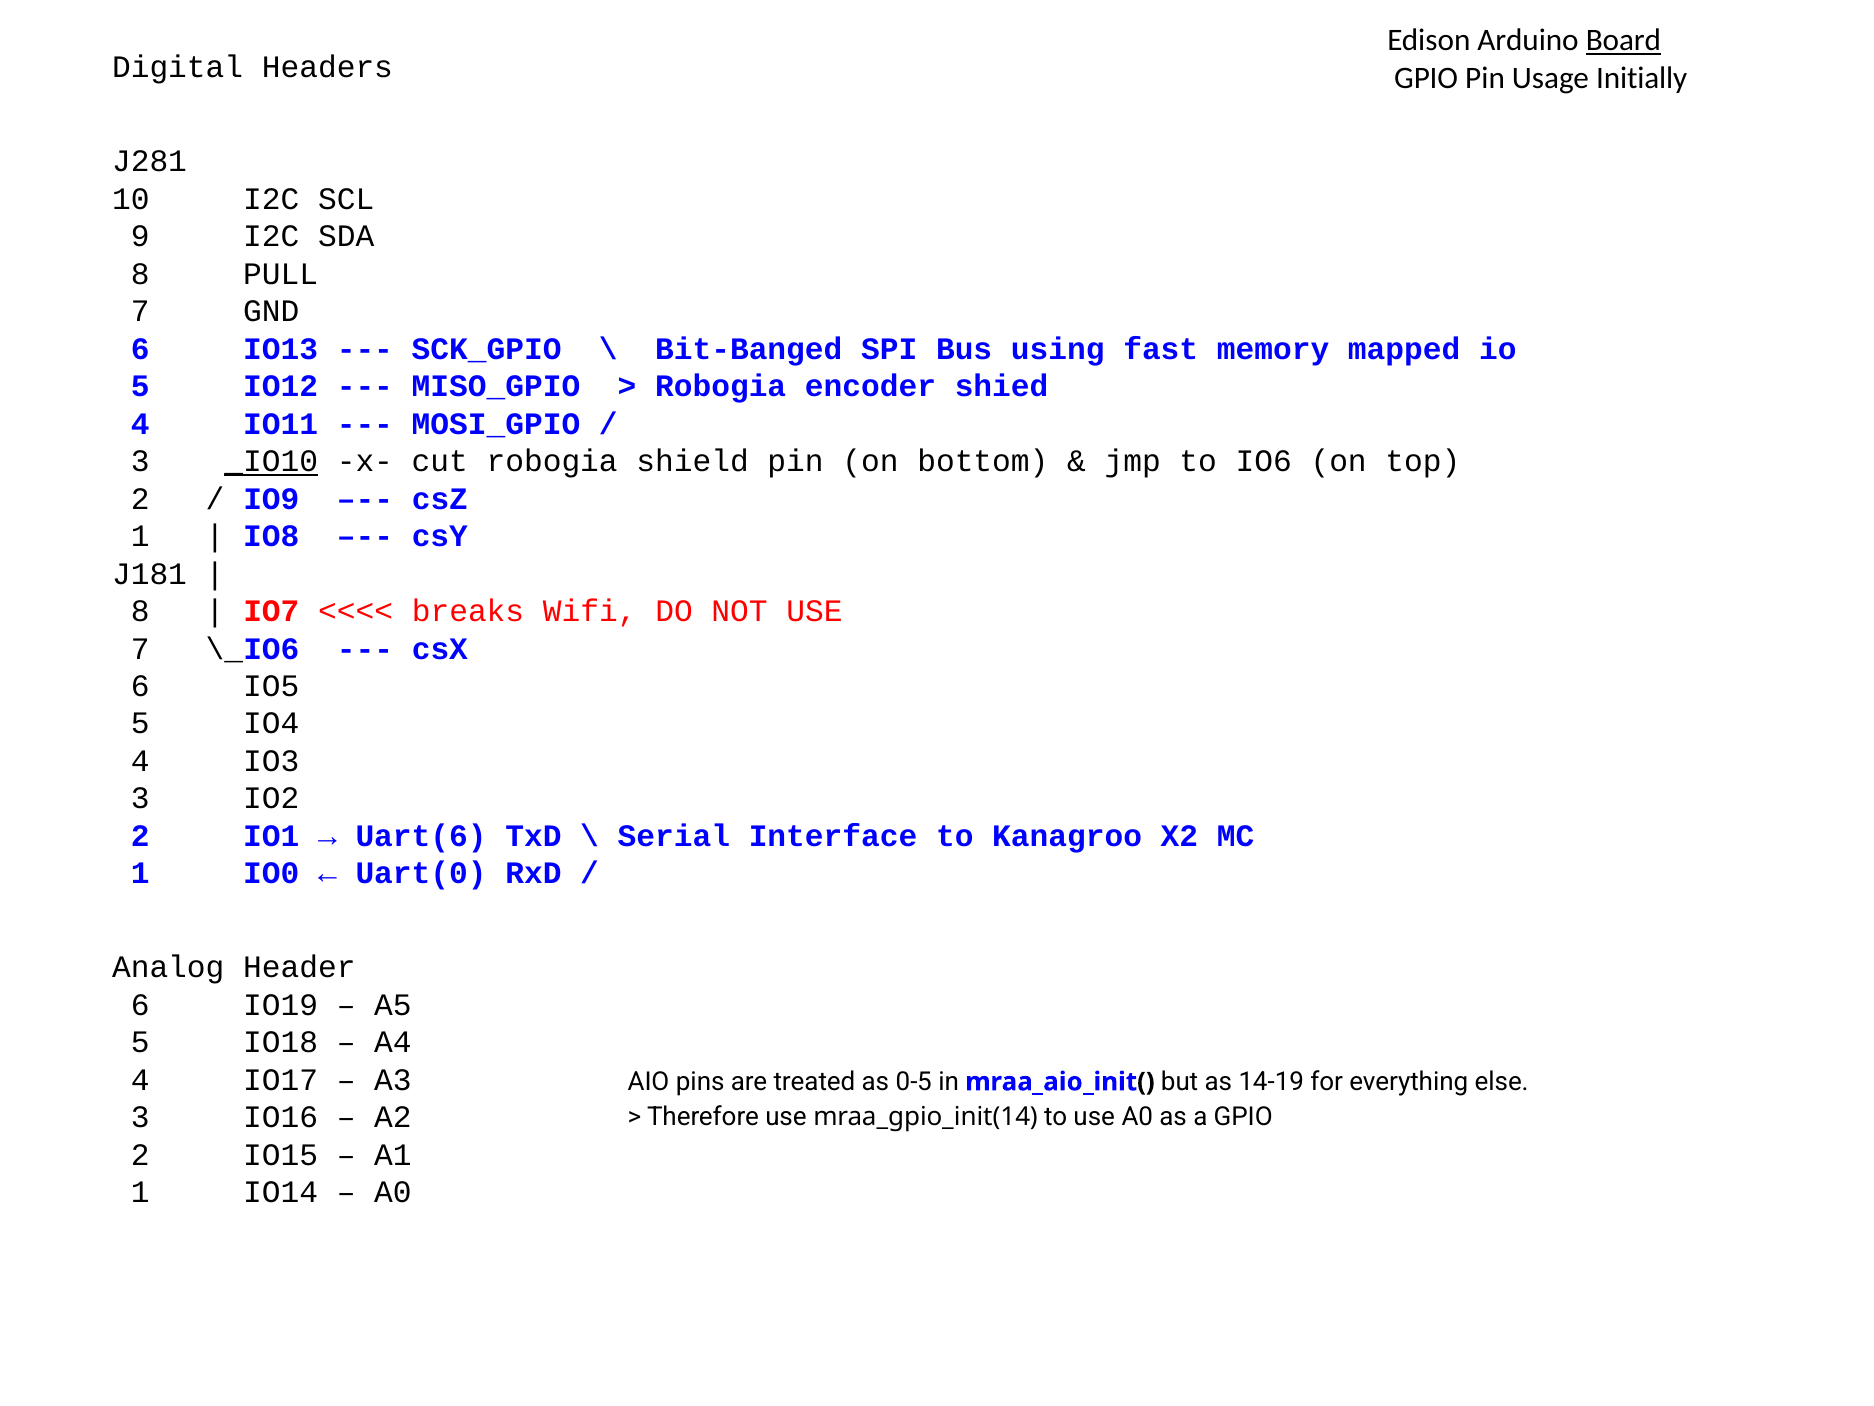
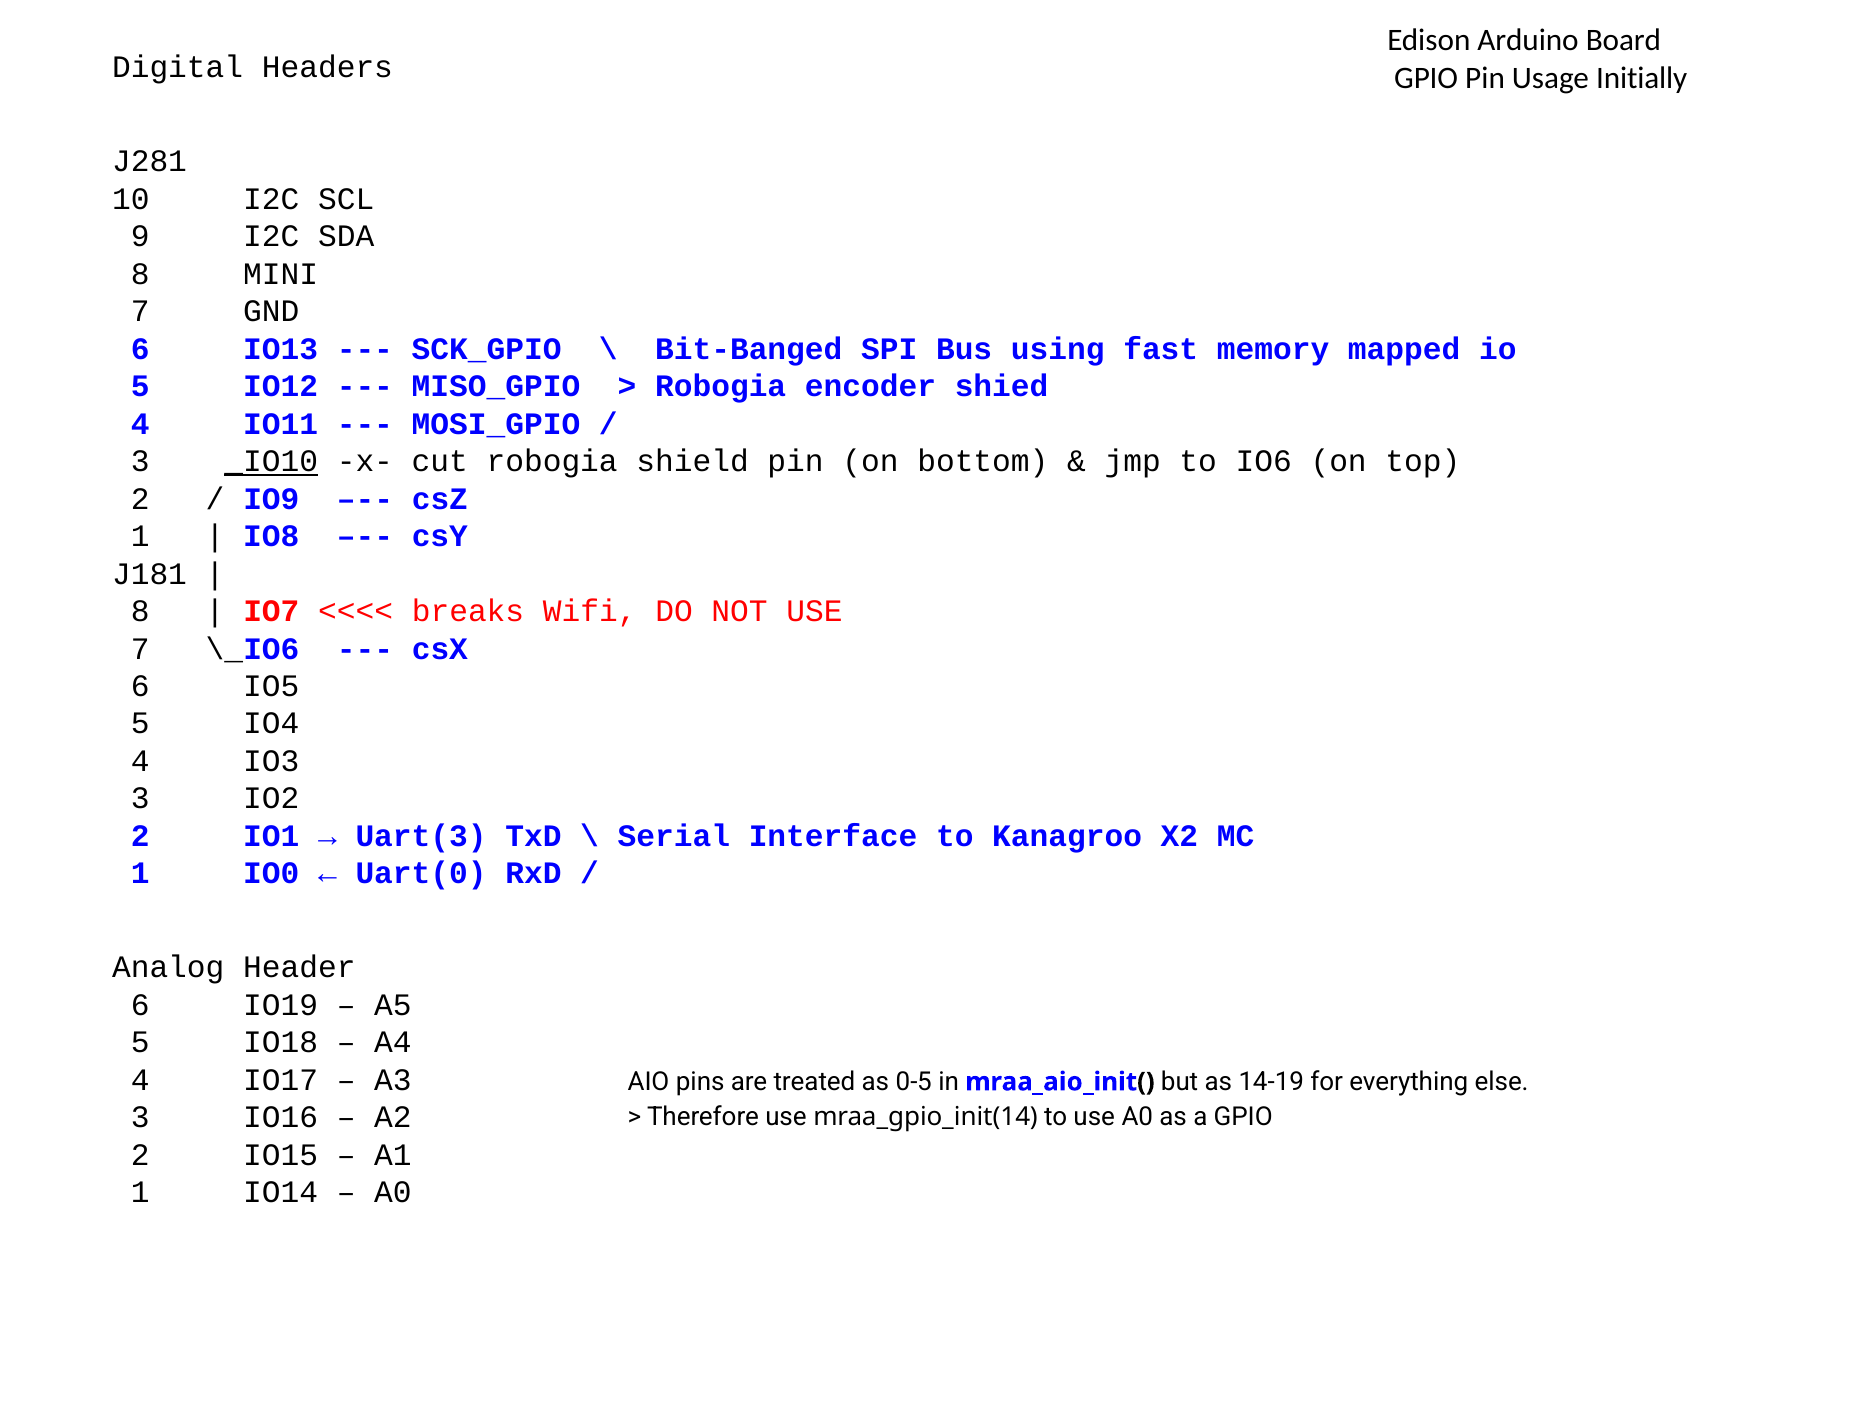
Board underline: present -> none (1623, 40)
PULL: PULL -> MINI (281, 274)
Uart(6: Uart(6 -> Uart(3 (421, 836)
